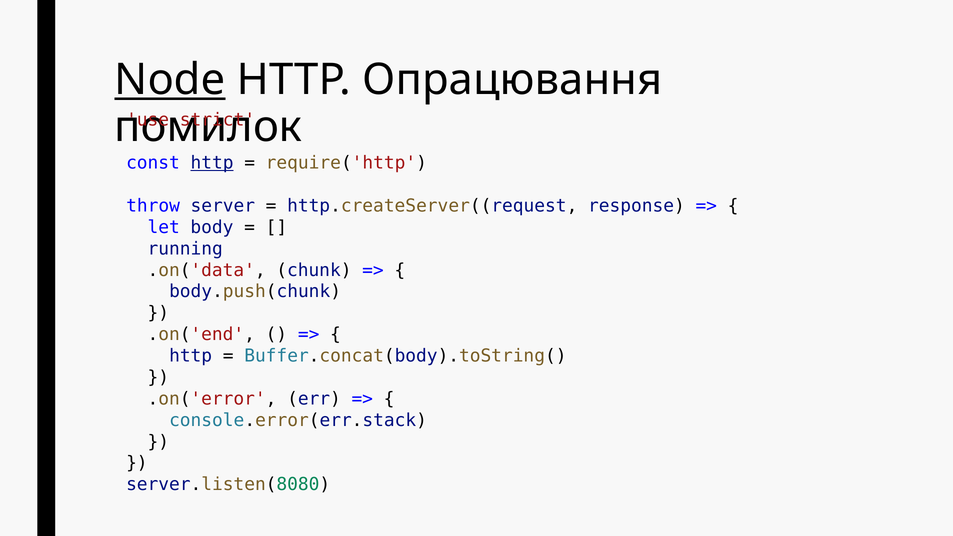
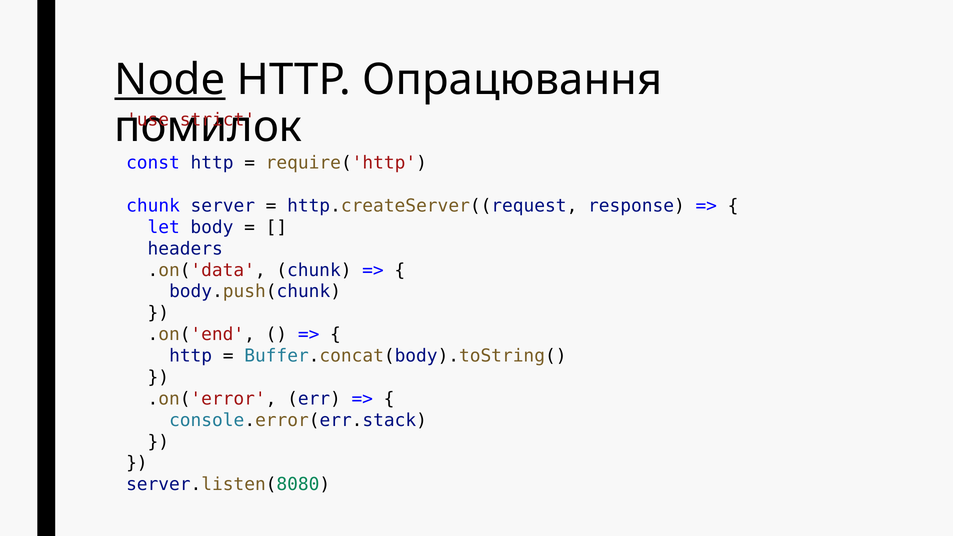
http underline: present -> none (212, 163)
throw: throw -> chunk (153, 206)
running: running -> headers (185, 249)
